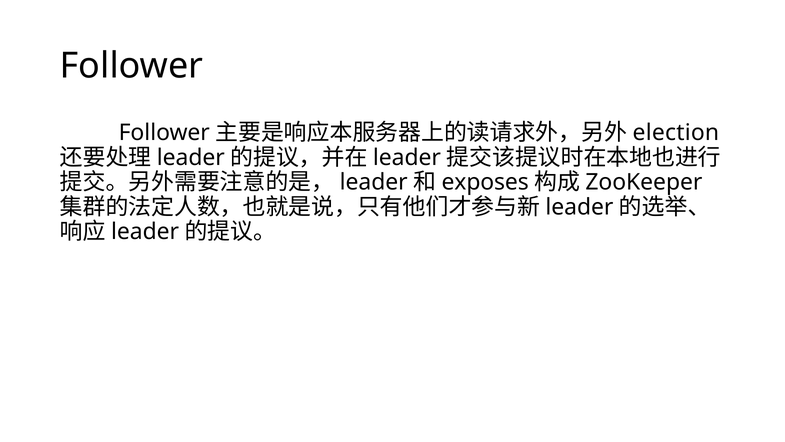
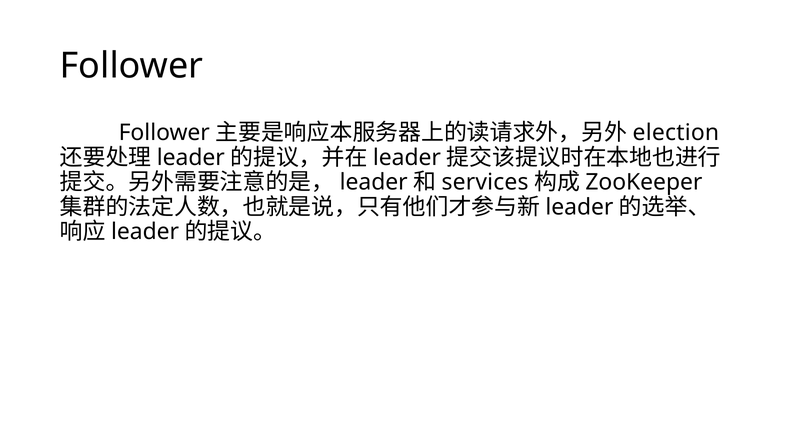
exposes: exposes -> services (485, 182)
